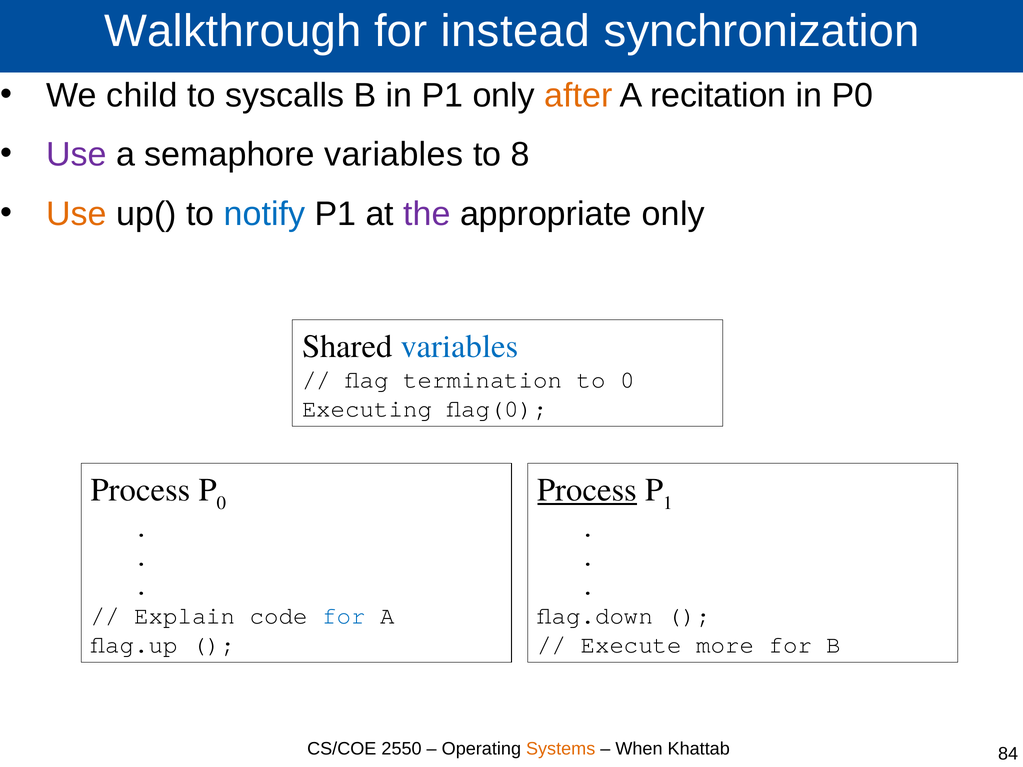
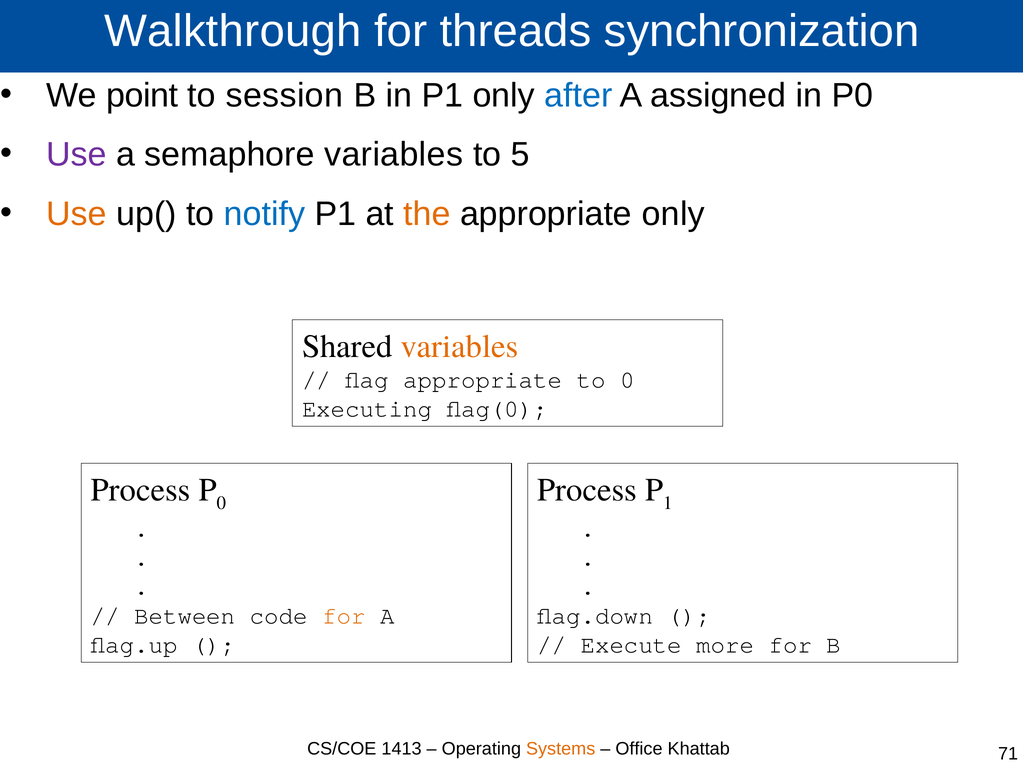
instead: instead -> threads (516, 31)
child: child -> point (142, 95)
syscalls: syscalls -> session (284, 95)
after colour: orange -> blue (578, 95)
recitation: recitation -> assigned (718, 95)
8: 8 -> 5 (520, 155)
the colour: purple -> orange (427, 214)
variables colour: blue -> orange (460, 346)
flag termination: termination -> appropriate (483, 380)
Process underline: present -> none (587, 490)
Explain: Explain -> Between (185, 616)
for colour: blue -> orange (344, 616)
2550: 2550 -> 1413 (402, 749)
When: When -> Office (639, 749)
84: 84 -> 71 (1008, 754)
